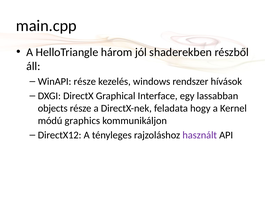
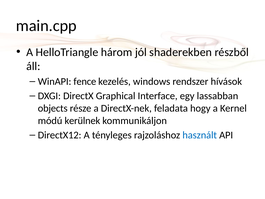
WinAPI része: része -> fence (85, 81)
graphics: graphics -> kerülnek (82, 120)
használt colour: purple -> blue (200, 135)
